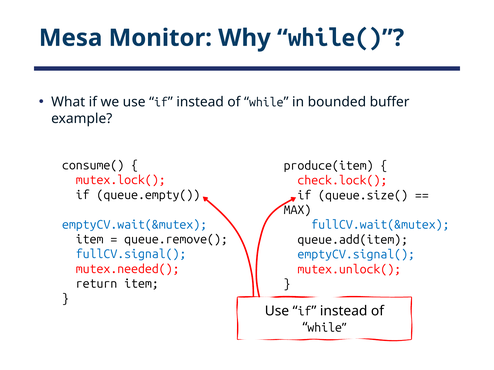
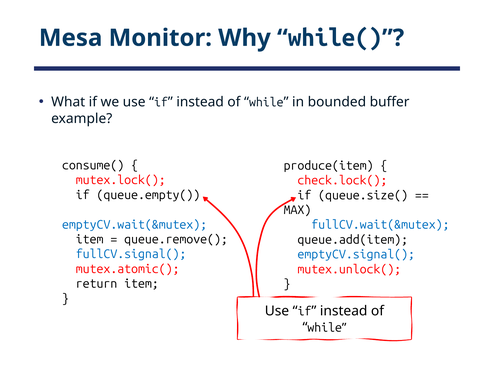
mutex.needed(: mutex.needed( -> mutex.atomic( (128, 269)
